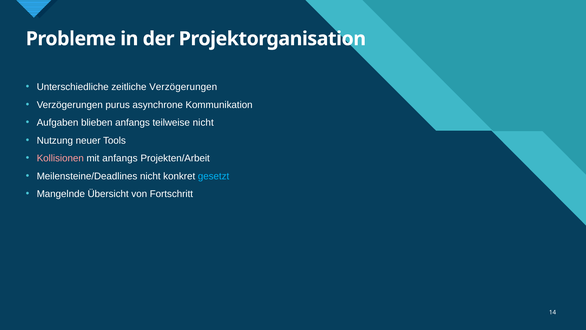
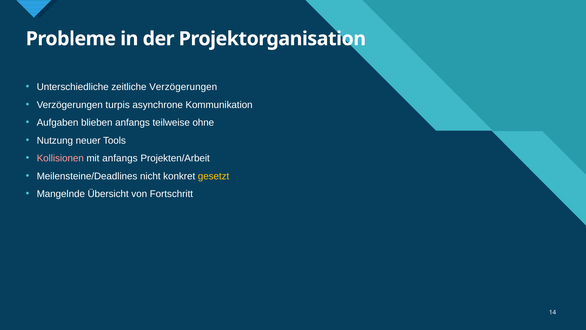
purus: purus -> turpis (118, 105)
teilweise nicht: nicht -> ohne (203, 123)
gesetzt colour: light blue -> yellow (214, 176)
